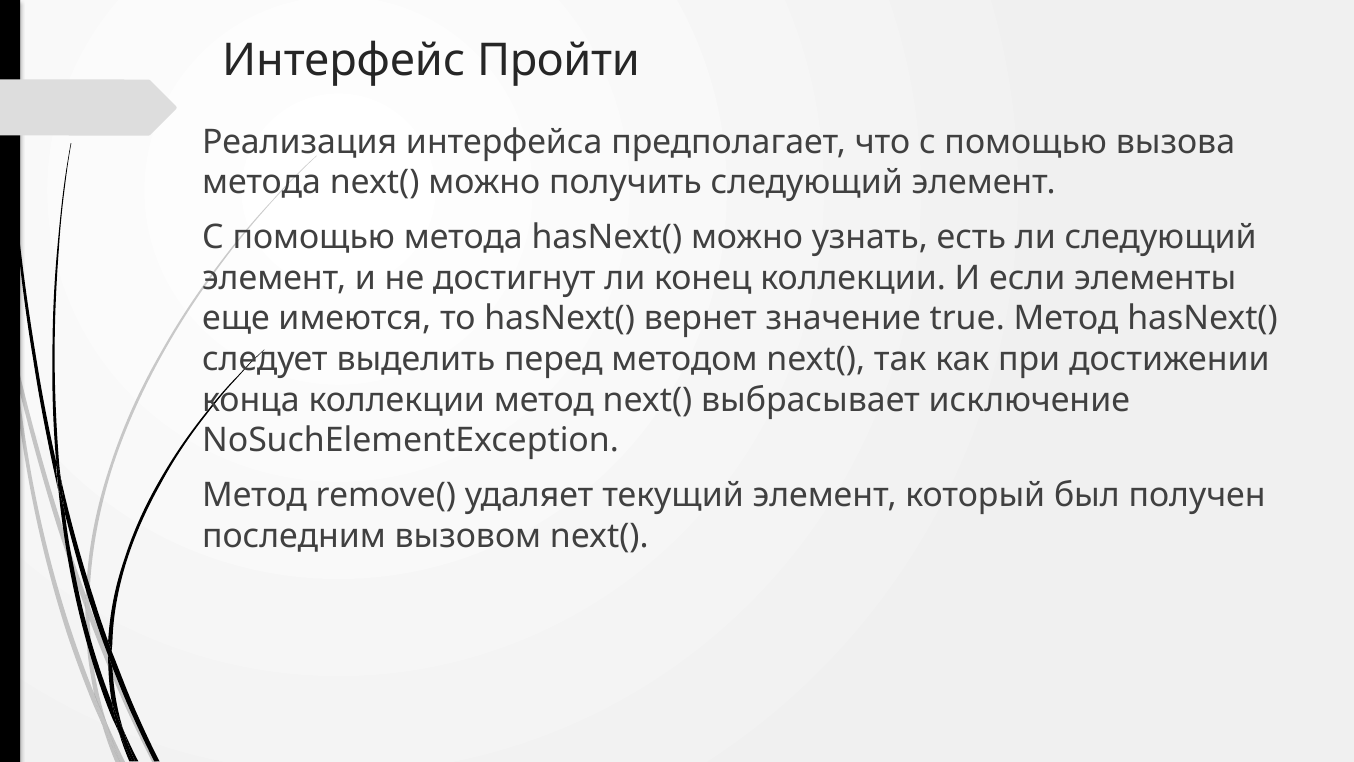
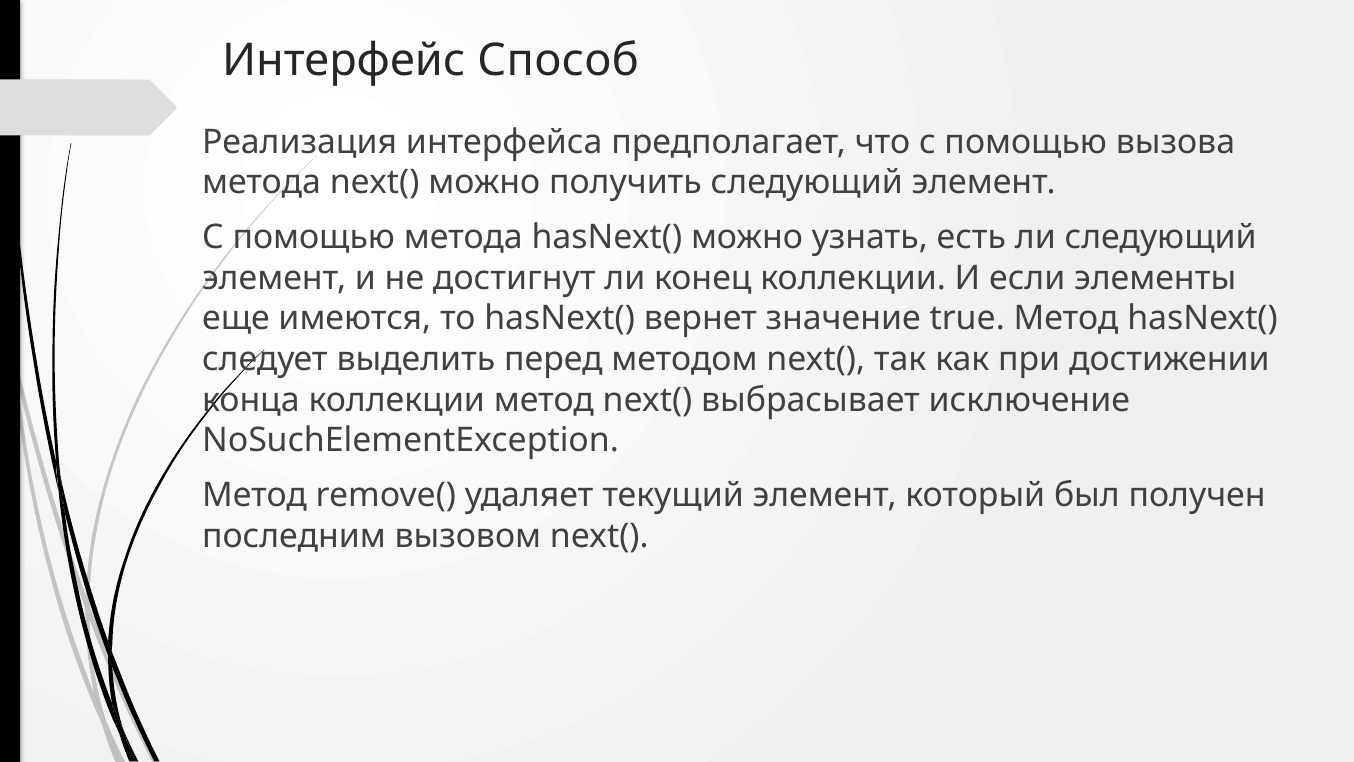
Пройти: Пройти -> Способ (558, 60)
